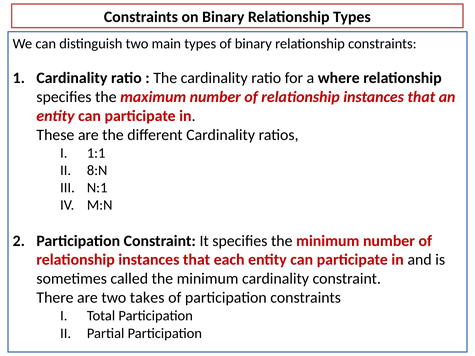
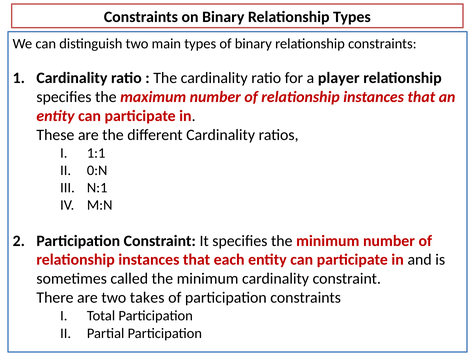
where: where -> player (339, 78)
8:N: 8:N -> 0:N (97, 170)
